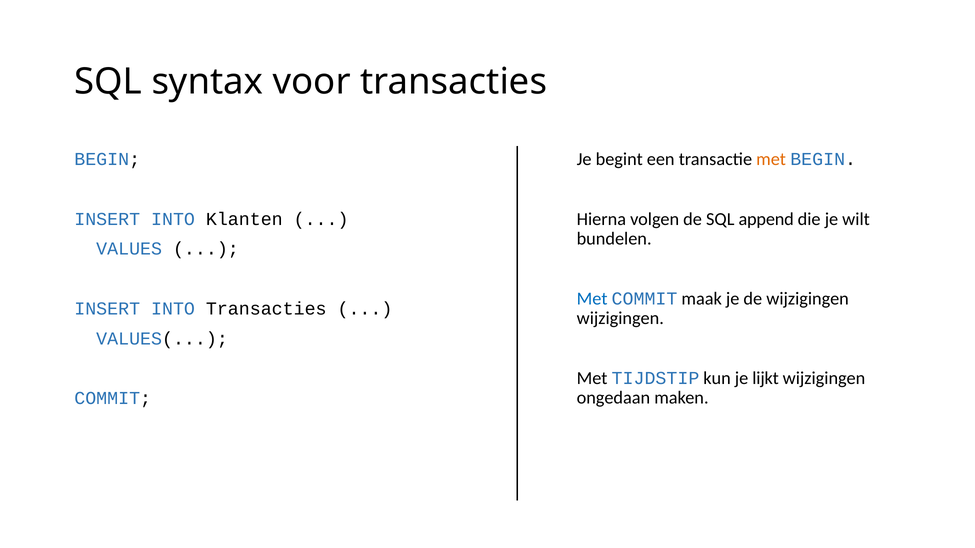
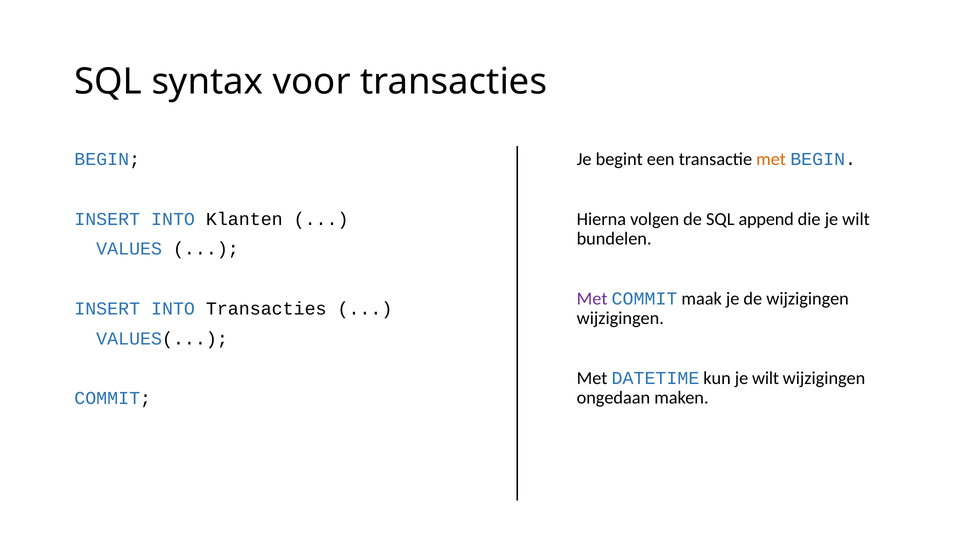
Met colour: blue -> purple (592, 299)
TIJDSTIP: TIJDSTIP -> DATETIME (655, 378)
kun je lijkt: lijkt -> wilt (766, 378)
